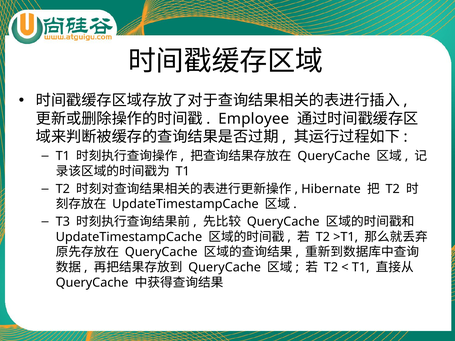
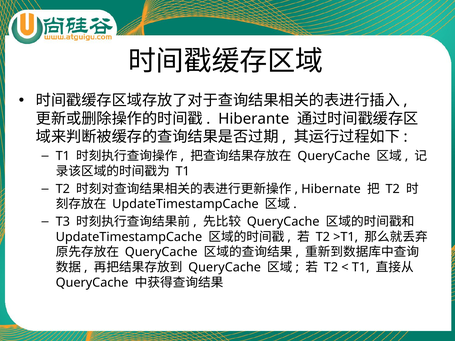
Employee: Employee -> Hiberante (254, 119)
